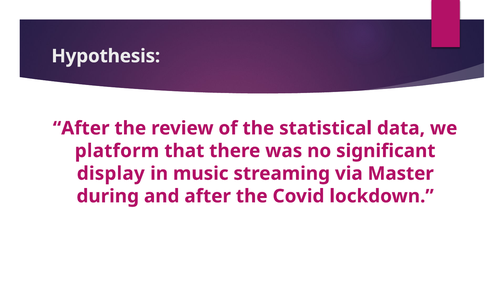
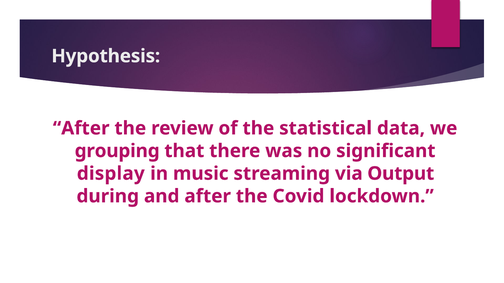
platform: platform -> grouping (117, 151)
Master: Master -> Output (401, 174)
